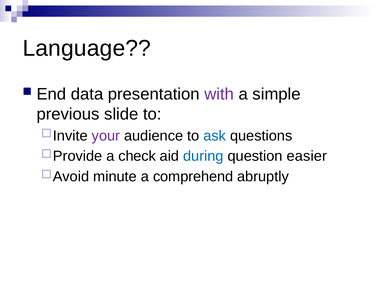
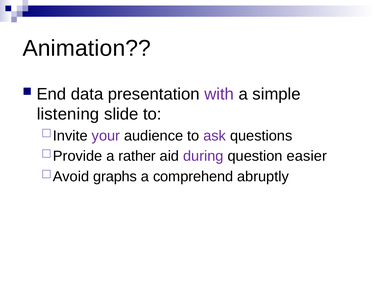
Language: Language -> Animation (87, 48)
previous: previous -> listening (68, 114)
ask colour: blue -> purple (215, 136)
check: check -> rather (137, 156)
during colour: blue -> purple (203, 156)
minute: minute -> graphs (115, 177)
